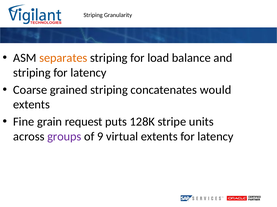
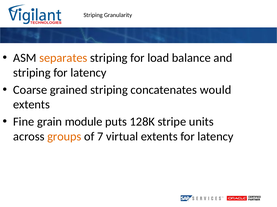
request: request -> module (84, 122)
groups colour: purple -> orange (64, 137)
9: 9 -> 7 (100, 137)
